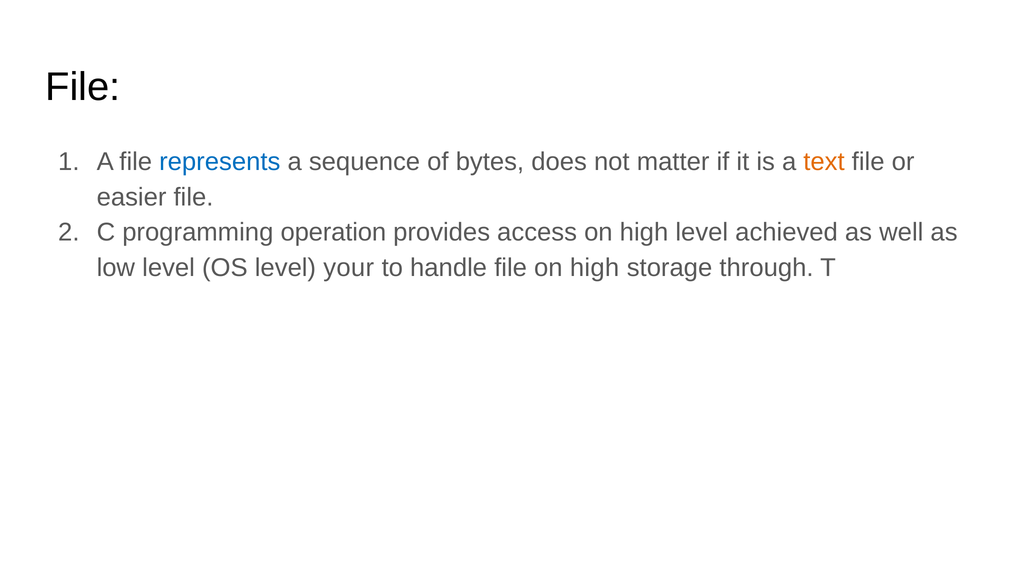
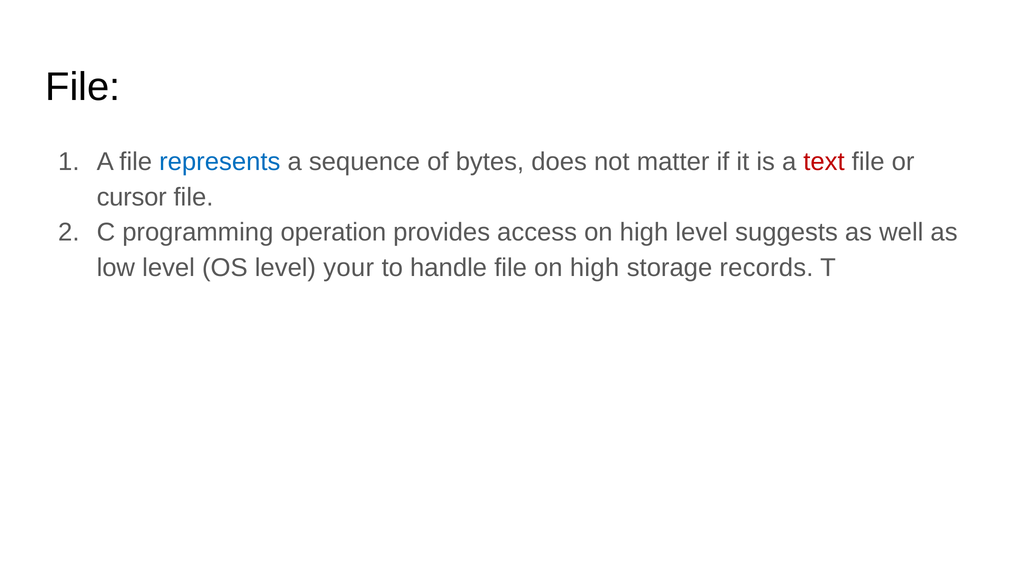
text colour: orange -> red (824, 162)
easier: easier -> cursor (132, 197)
achieved: achieved -> suggests (787, 232)
through: through -> records (766, 268)
